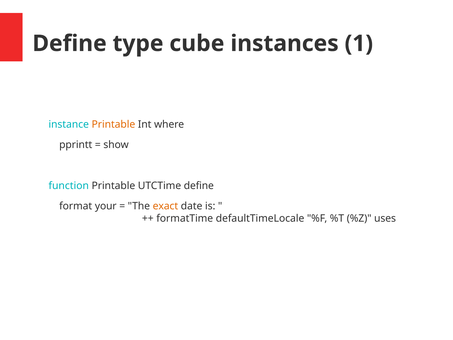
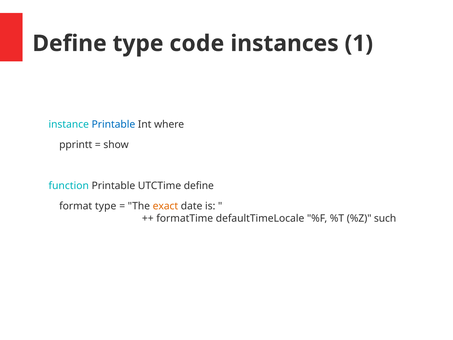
cube: cube -> code (197, 43)
Printable colour: orange -> blue (113, 124)
format your: your -> type (106, 206)
uses: uses -> such (385, 218)
